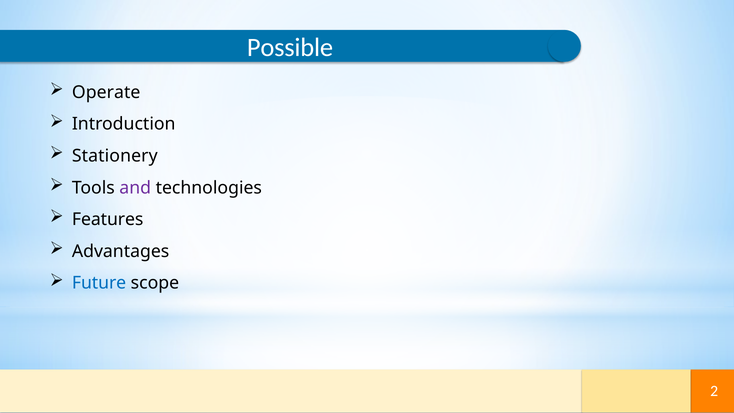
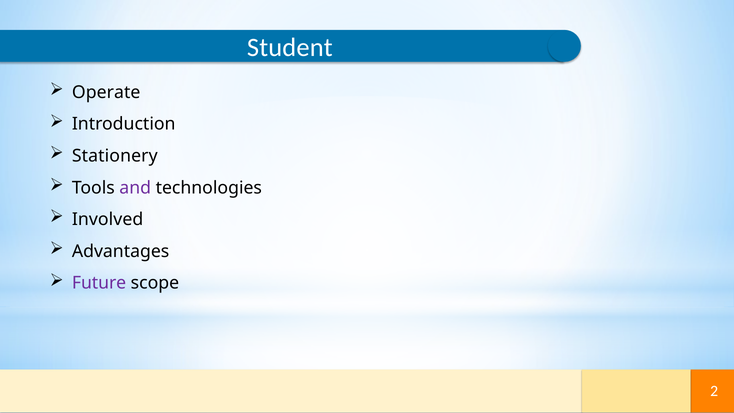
Possible: Possible -> Student (290, 48)
Features: Features -> Involved (108, 219)
Future colour: blue -> purple (99, 283)
